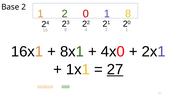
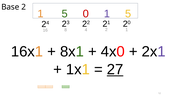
2: 2 -> 5 (65, 14)
0 1 8: 8 -> 5 (128, 14)
